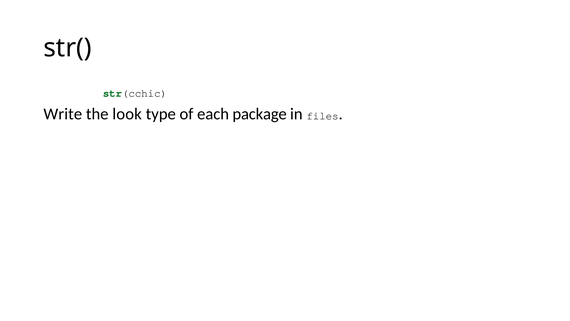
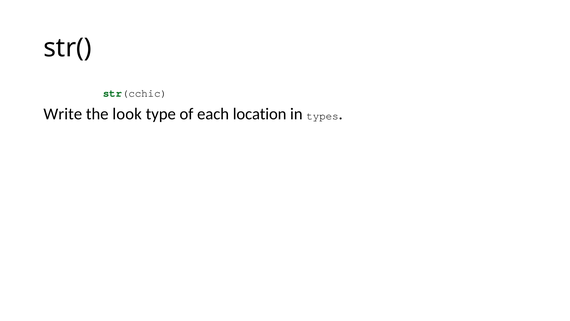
package: package -> location (260, 114)
files: files -> types (323, 116)
